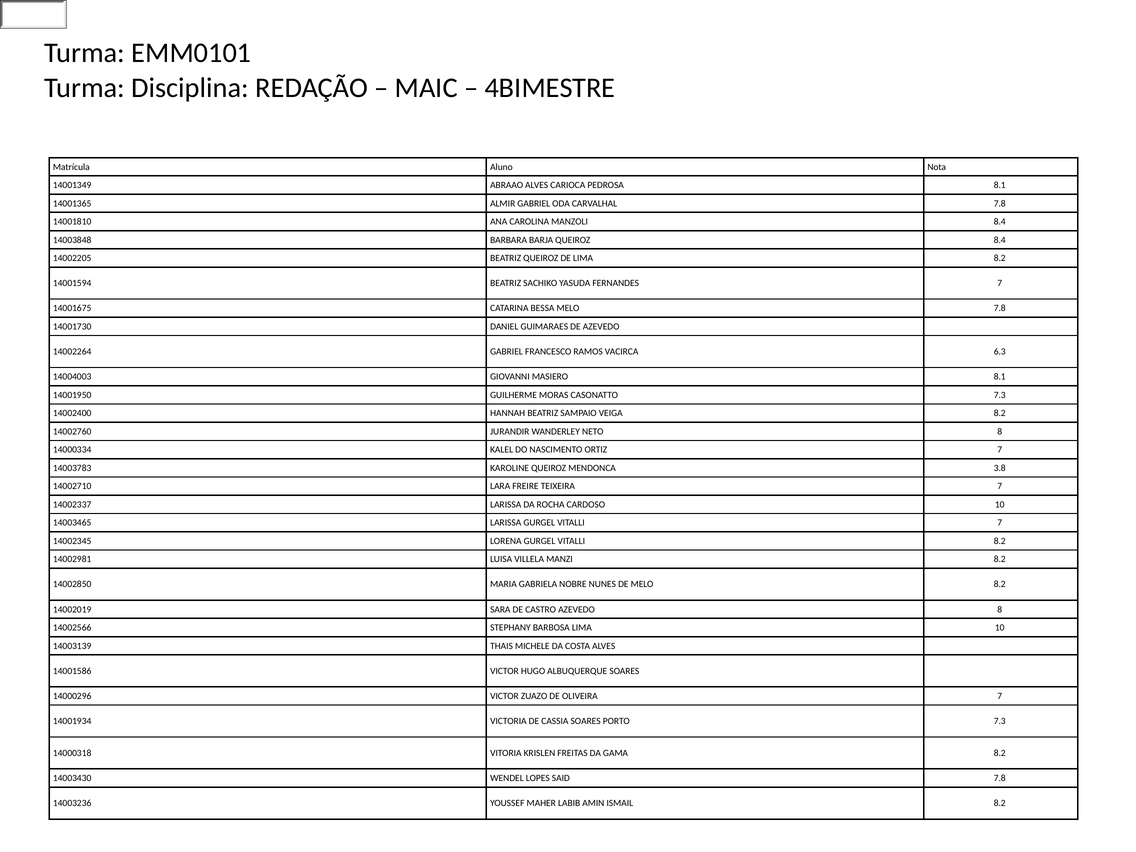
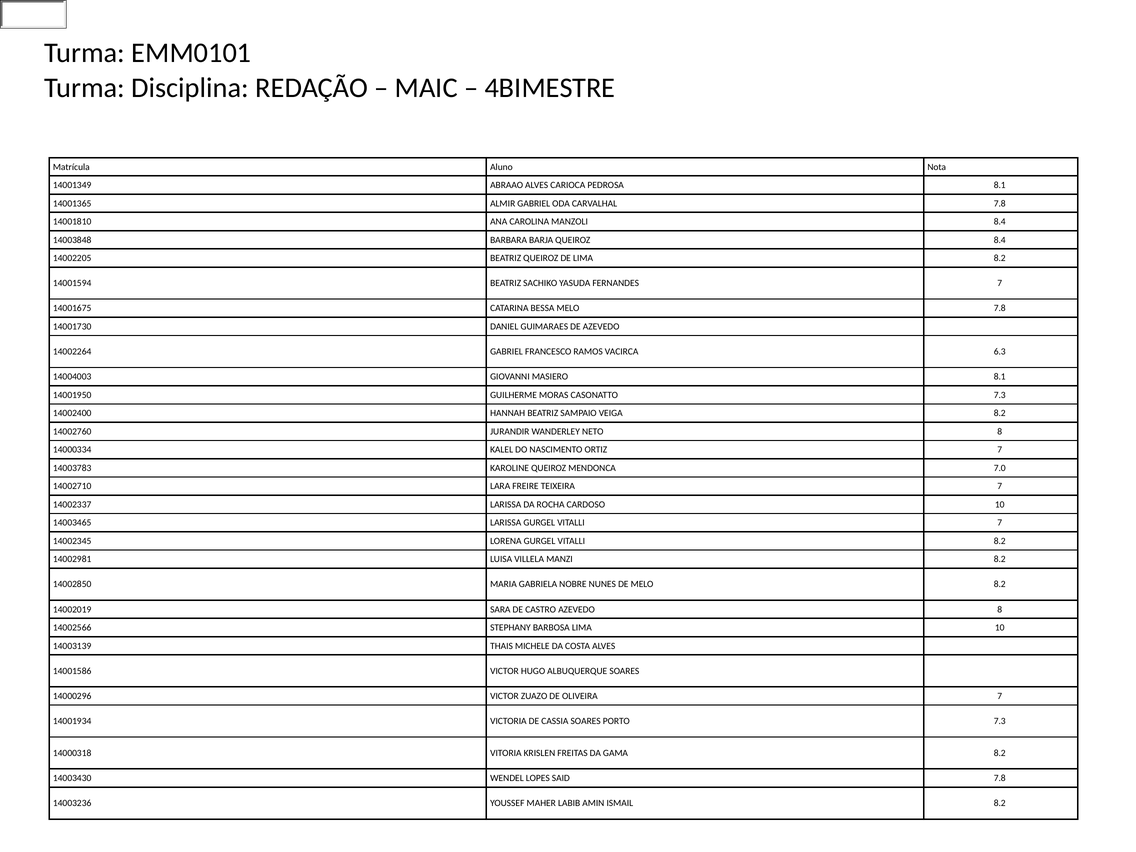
3.8: 3.8 -> 7.0 (1000, 468)
